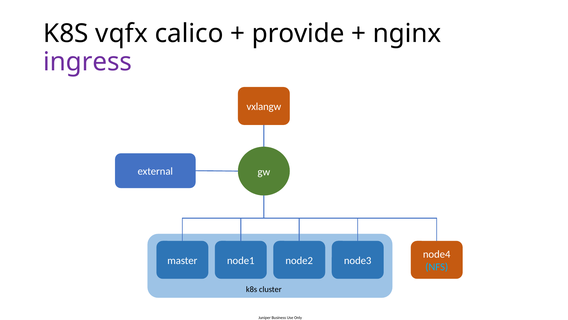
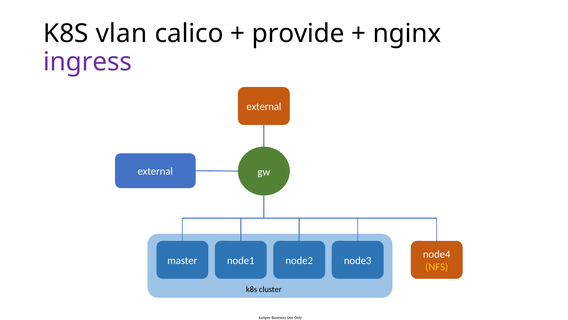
vqfx: vqfx -> vlan (122, 34)
vxlangw: vxlangw -> external (264, 107)
NFS colour: light blue -> yellow (437, 267)
